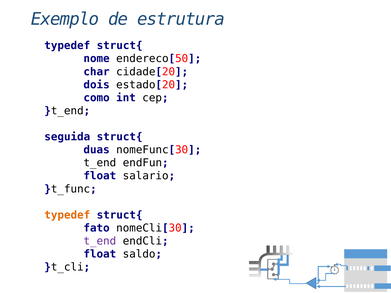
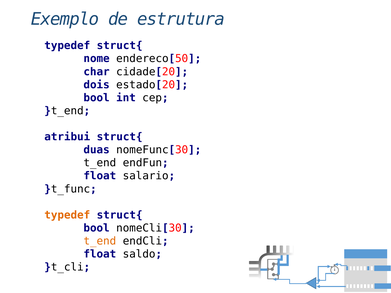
como: como -> bool (97, 98)
seguida: seguida -> atribui (67, 137)
fato: fato -> bool (97, 228)
t_end colour: purple -> orange (100, 241)
